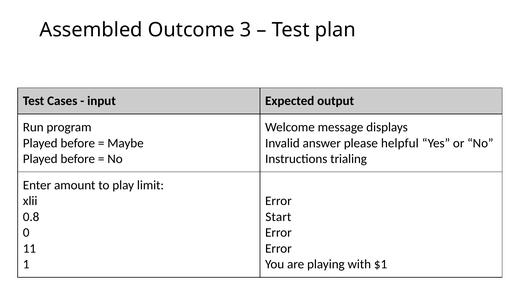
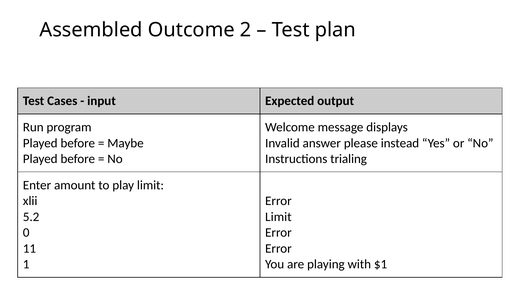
3: 3 -> 2 (246, 30)
helpful: helpful -> instead (400, 143)
0.8: 0.8 -> 5.2 (31, 217)
Start: Start -> Limit (278, 217)
